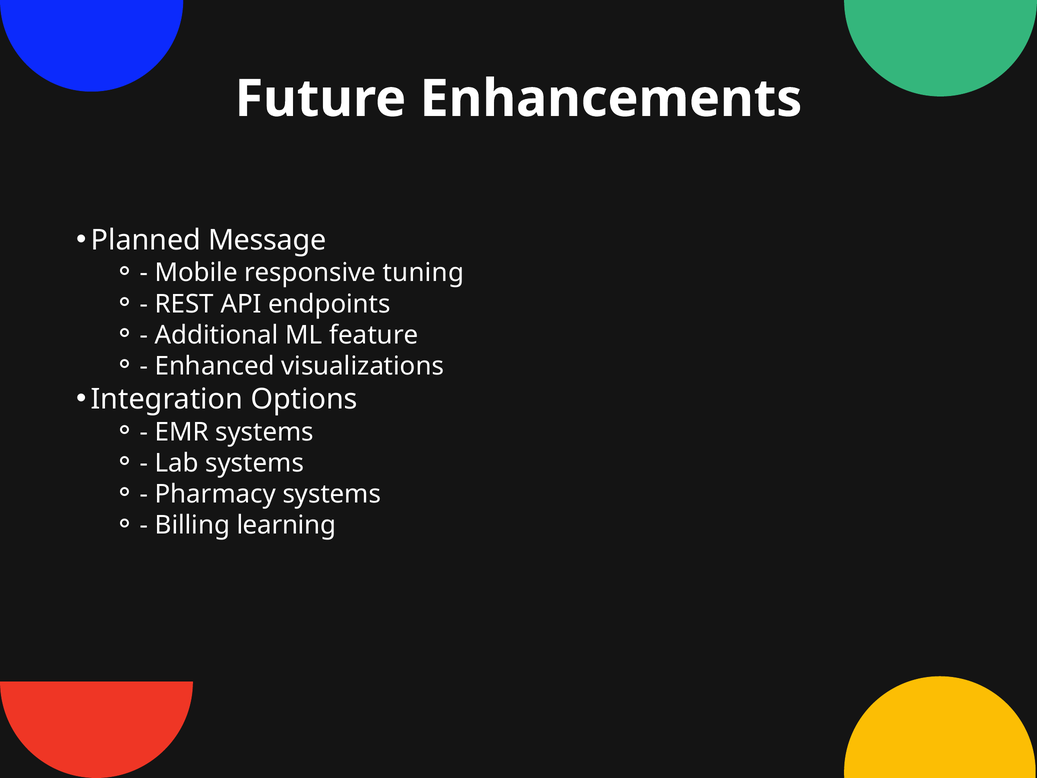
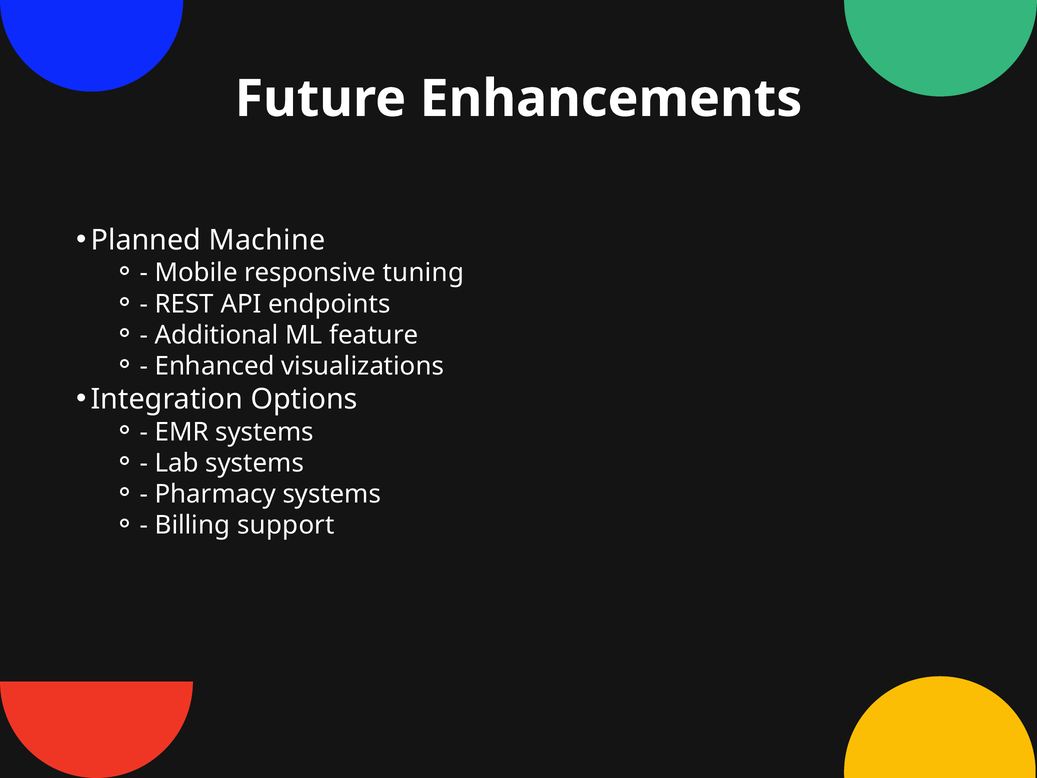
Message: Message -> Machine (267, 240)
learning: learning -> support (286, 525)
